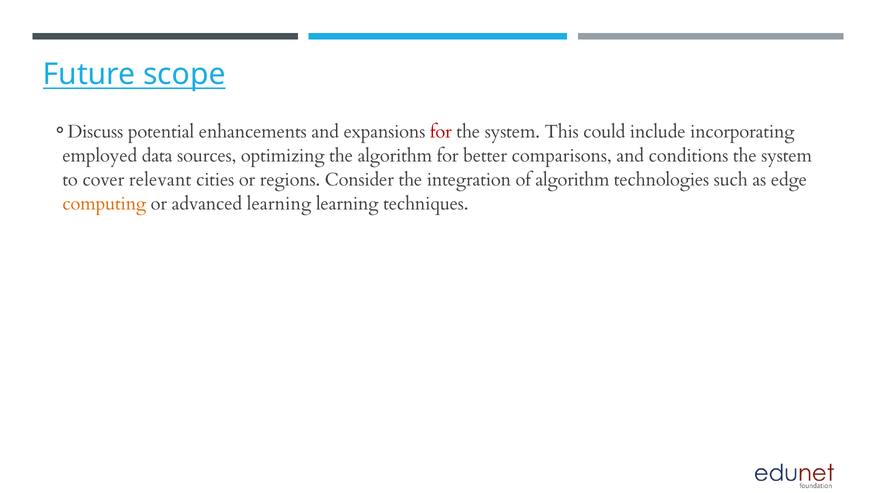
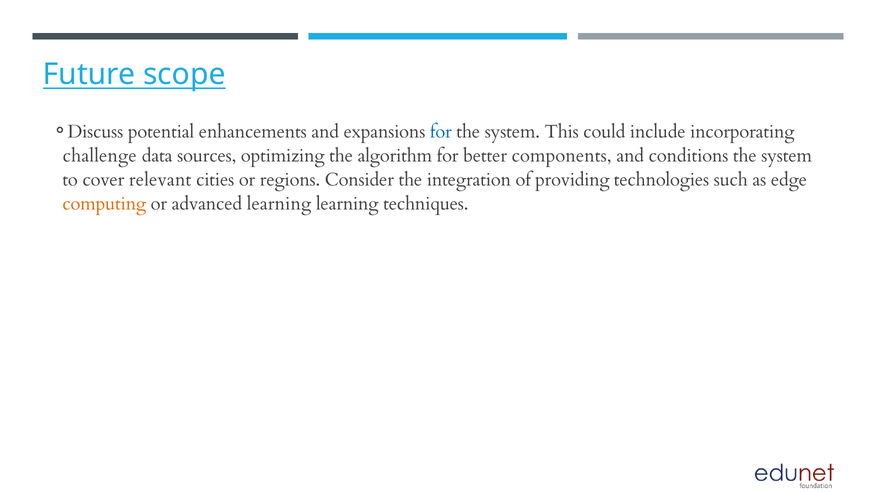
for colour: red -> blue (441, 131)
employed: employed -> challenge (100, 156)
comparisons: comparisons -> components (562, 156)
of algorithm: algorithm -> providing (572, 180)
